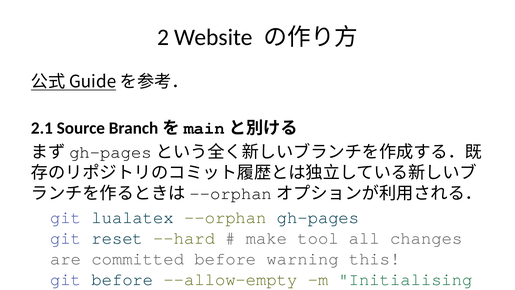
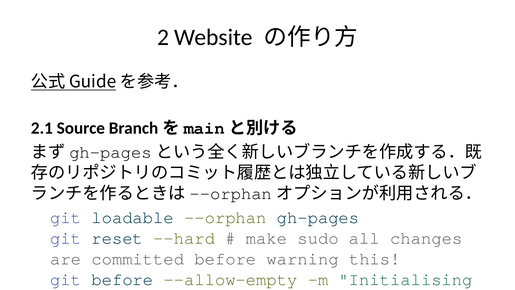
lualatex: lualatex -> loadable (133, 217)
tool: tool -> sudo (318, 238)
